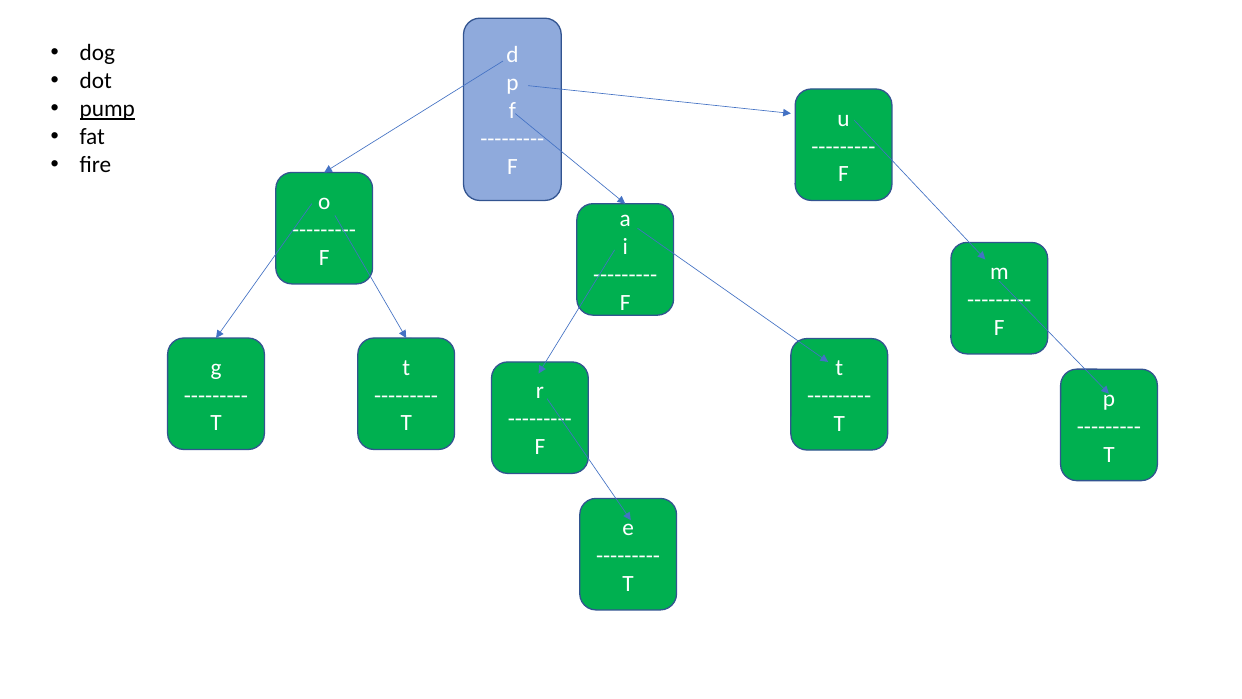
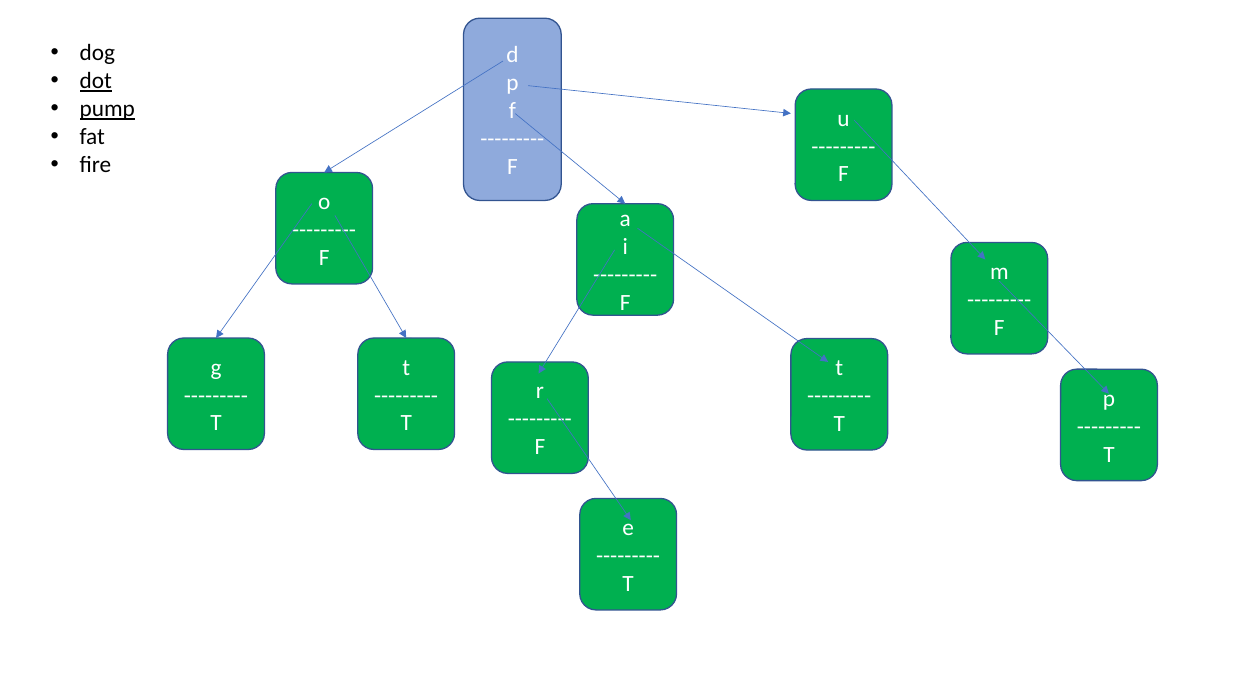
dot underline: none -> present (96, 81)
